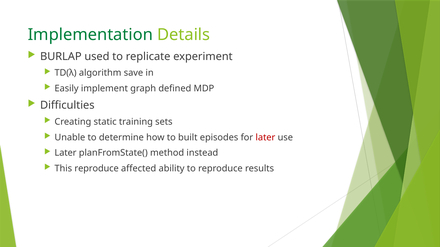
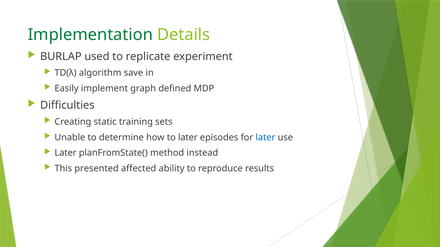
to built: built -> later (188, 138)
later colour: red -> blue (265, 138)
This reproduce: reproduce -> presented (97, 169)
